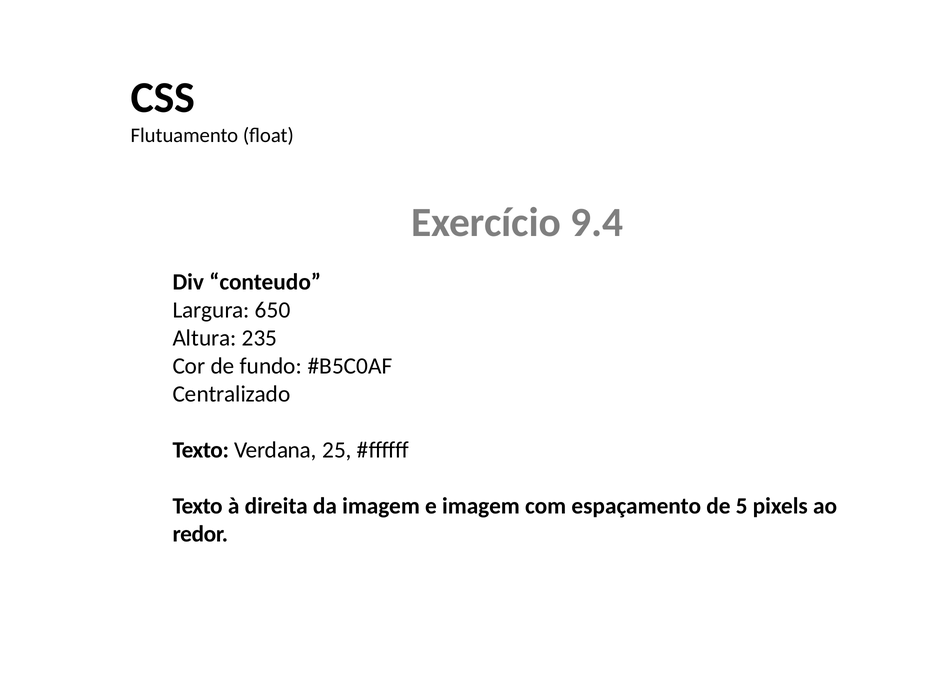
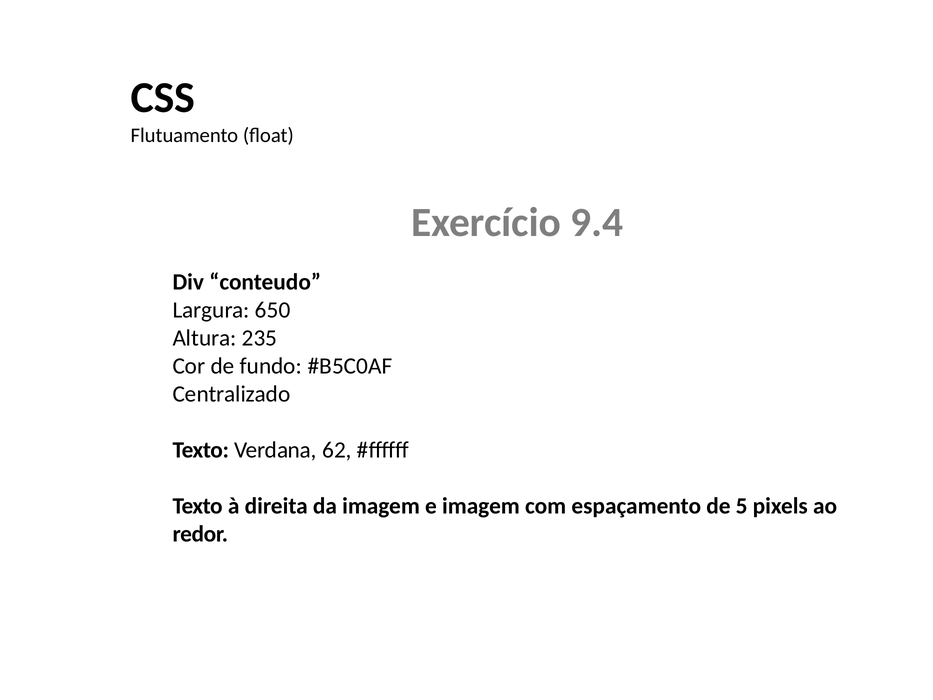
25: 25 -> 62 (337, 450)
